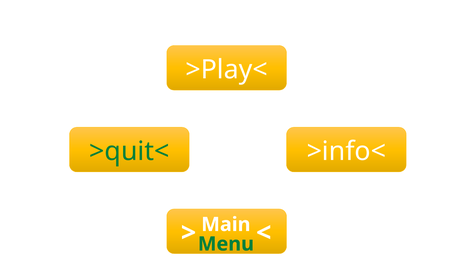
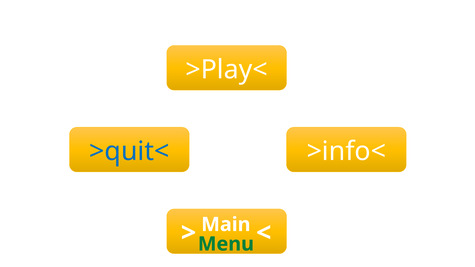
>quit< colour: green -> blue (129, 152)
